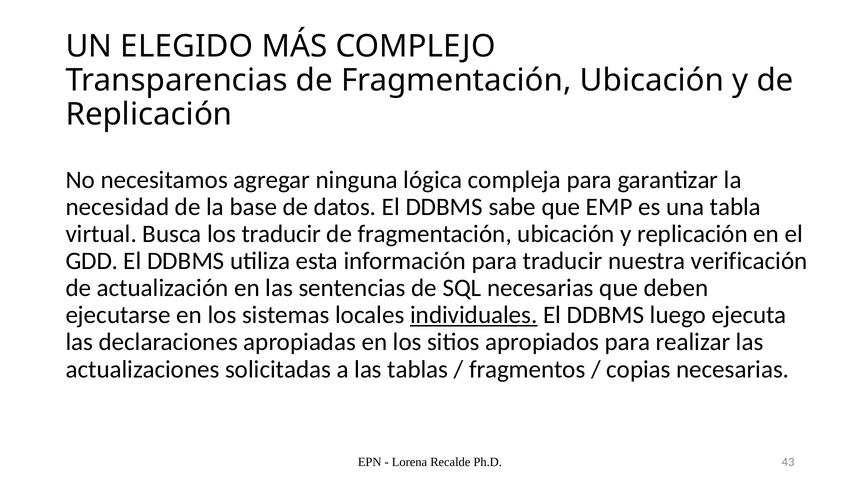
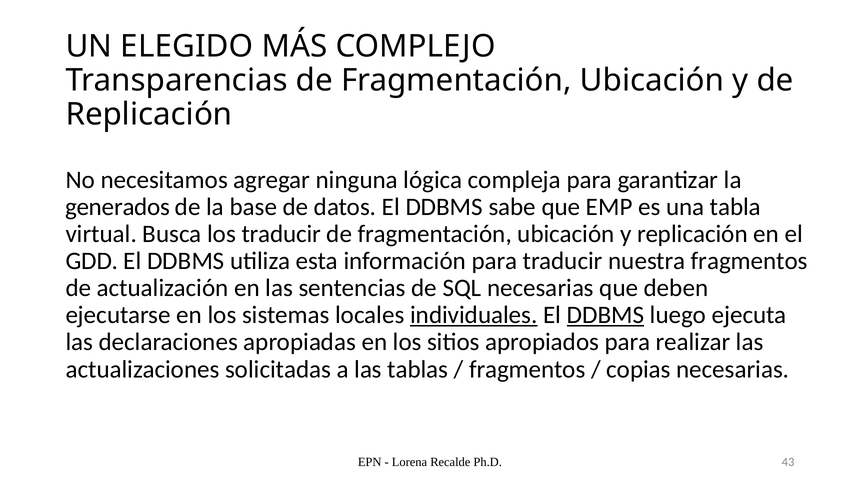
necesidad: necesidad -> generados (118, 207)
nuestra verificación: verificación -> fragmentos (749, 261)
DDBMS underline: none -> present (605, 315)
